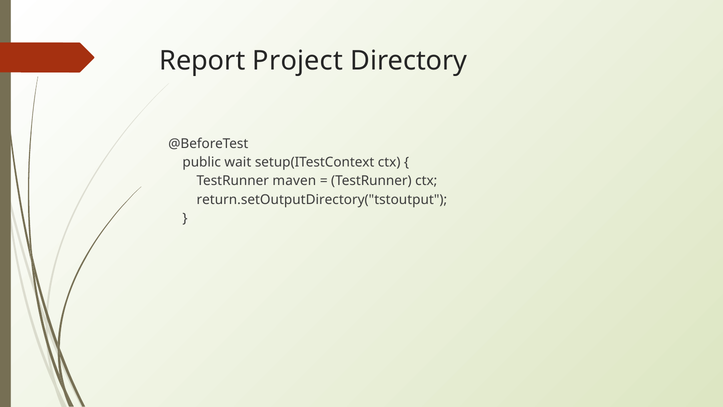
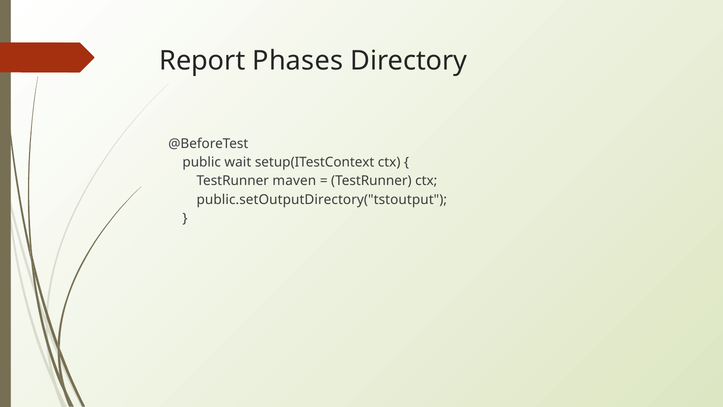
Project: Project -> Phases (298, 61)
return.setOutputDirectory("tstoutput: return.setOutputDirectory("tstoutput -> public.setOutputDirectory("tstoutput (322, 200)
